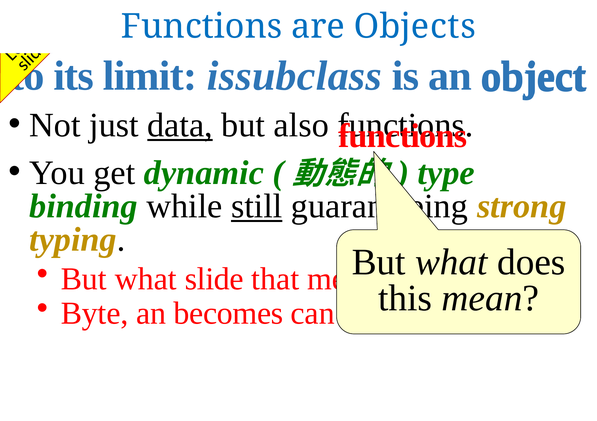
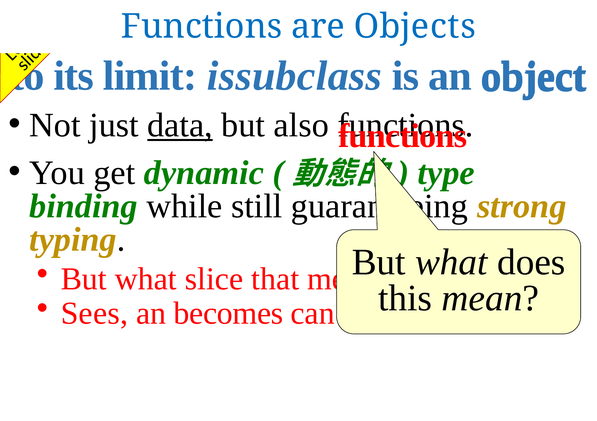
still underline: present -> none (257, 206)
slide: slide -> slice (214, 279)
Byte: Byte -> Sees (94, 313)
